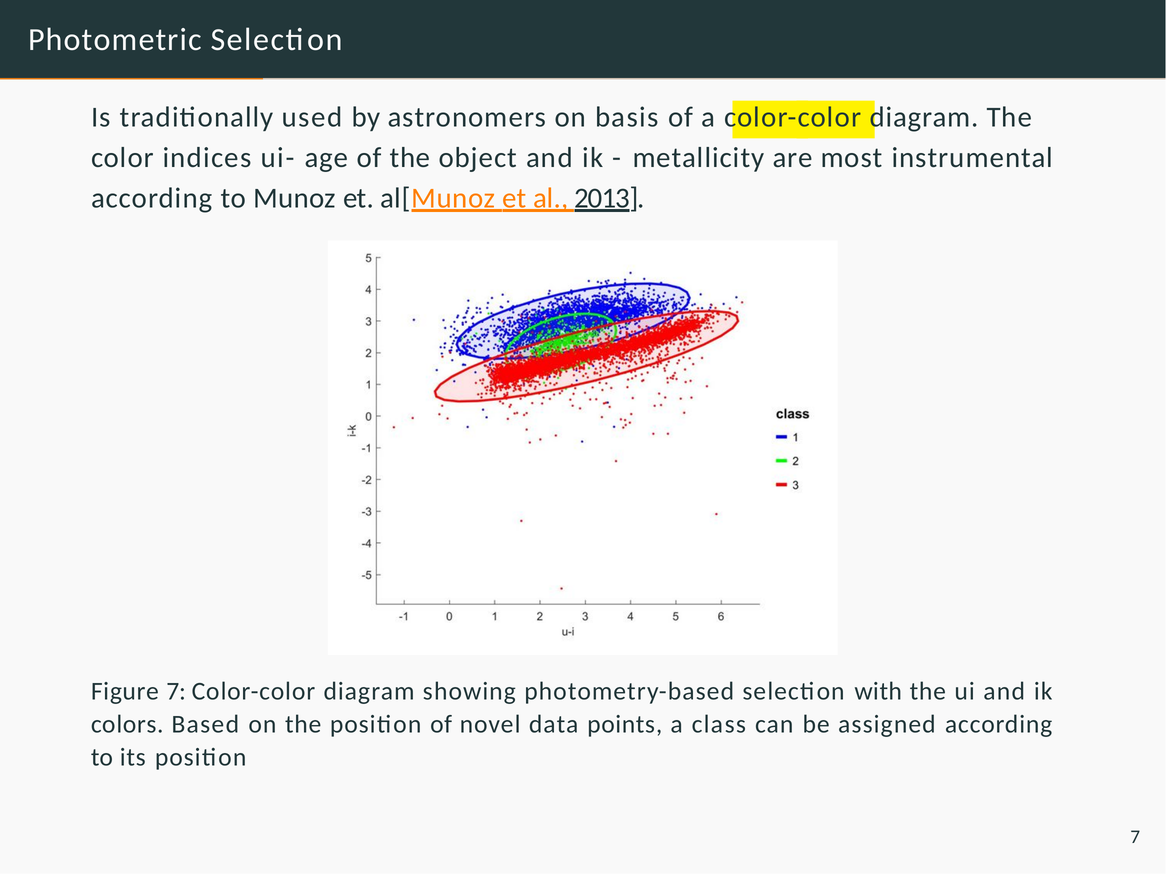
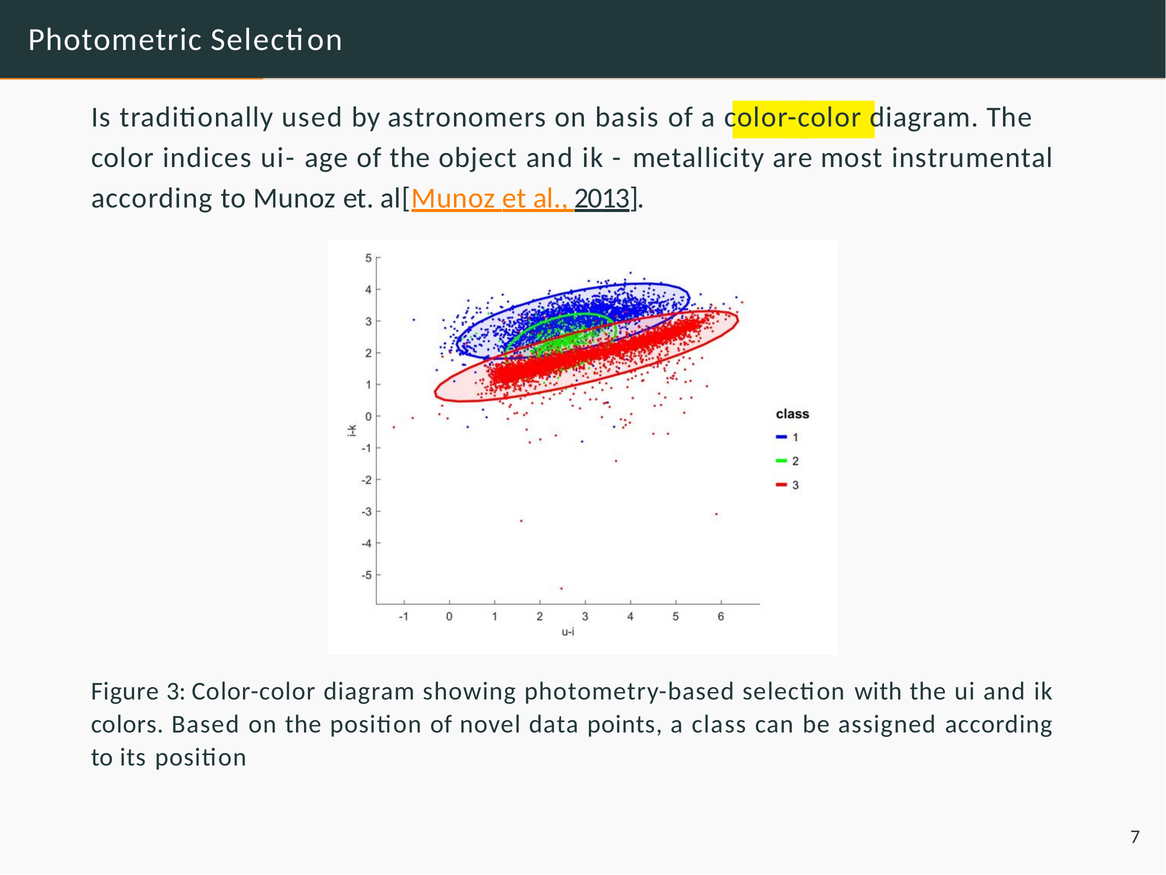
Figure 7: 7 -> 3 (176, 692)
